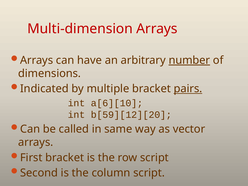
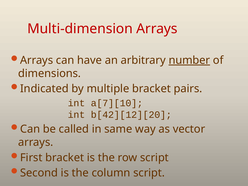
pairs underline: present -> none (188, 89)
a[6][10: a[6][10 -> a[7][10 (117, 103)
b[59][12][20: b[59][12][20 -> b[42][12][20 (131, 115)
